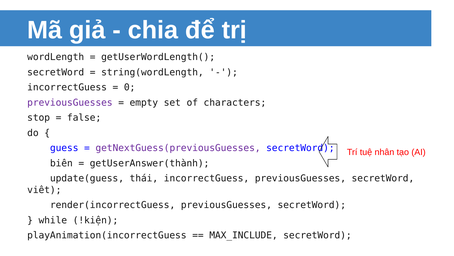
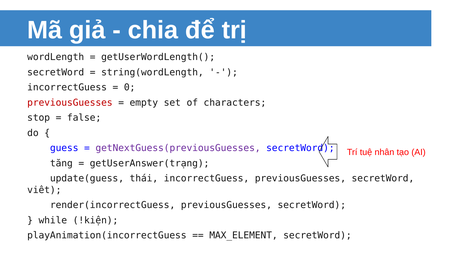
previousGuesses colour: purple -> red (70, 102)
biến: biến -> tăng (61, 163)
getUserAnswer(thành: getUserAnswer(thành -> getUserAnswer(trạng (150, 163)
MAX_INCLUDE: MAX_INCLUDE -> MAX_ELEMENT (243, 235)
